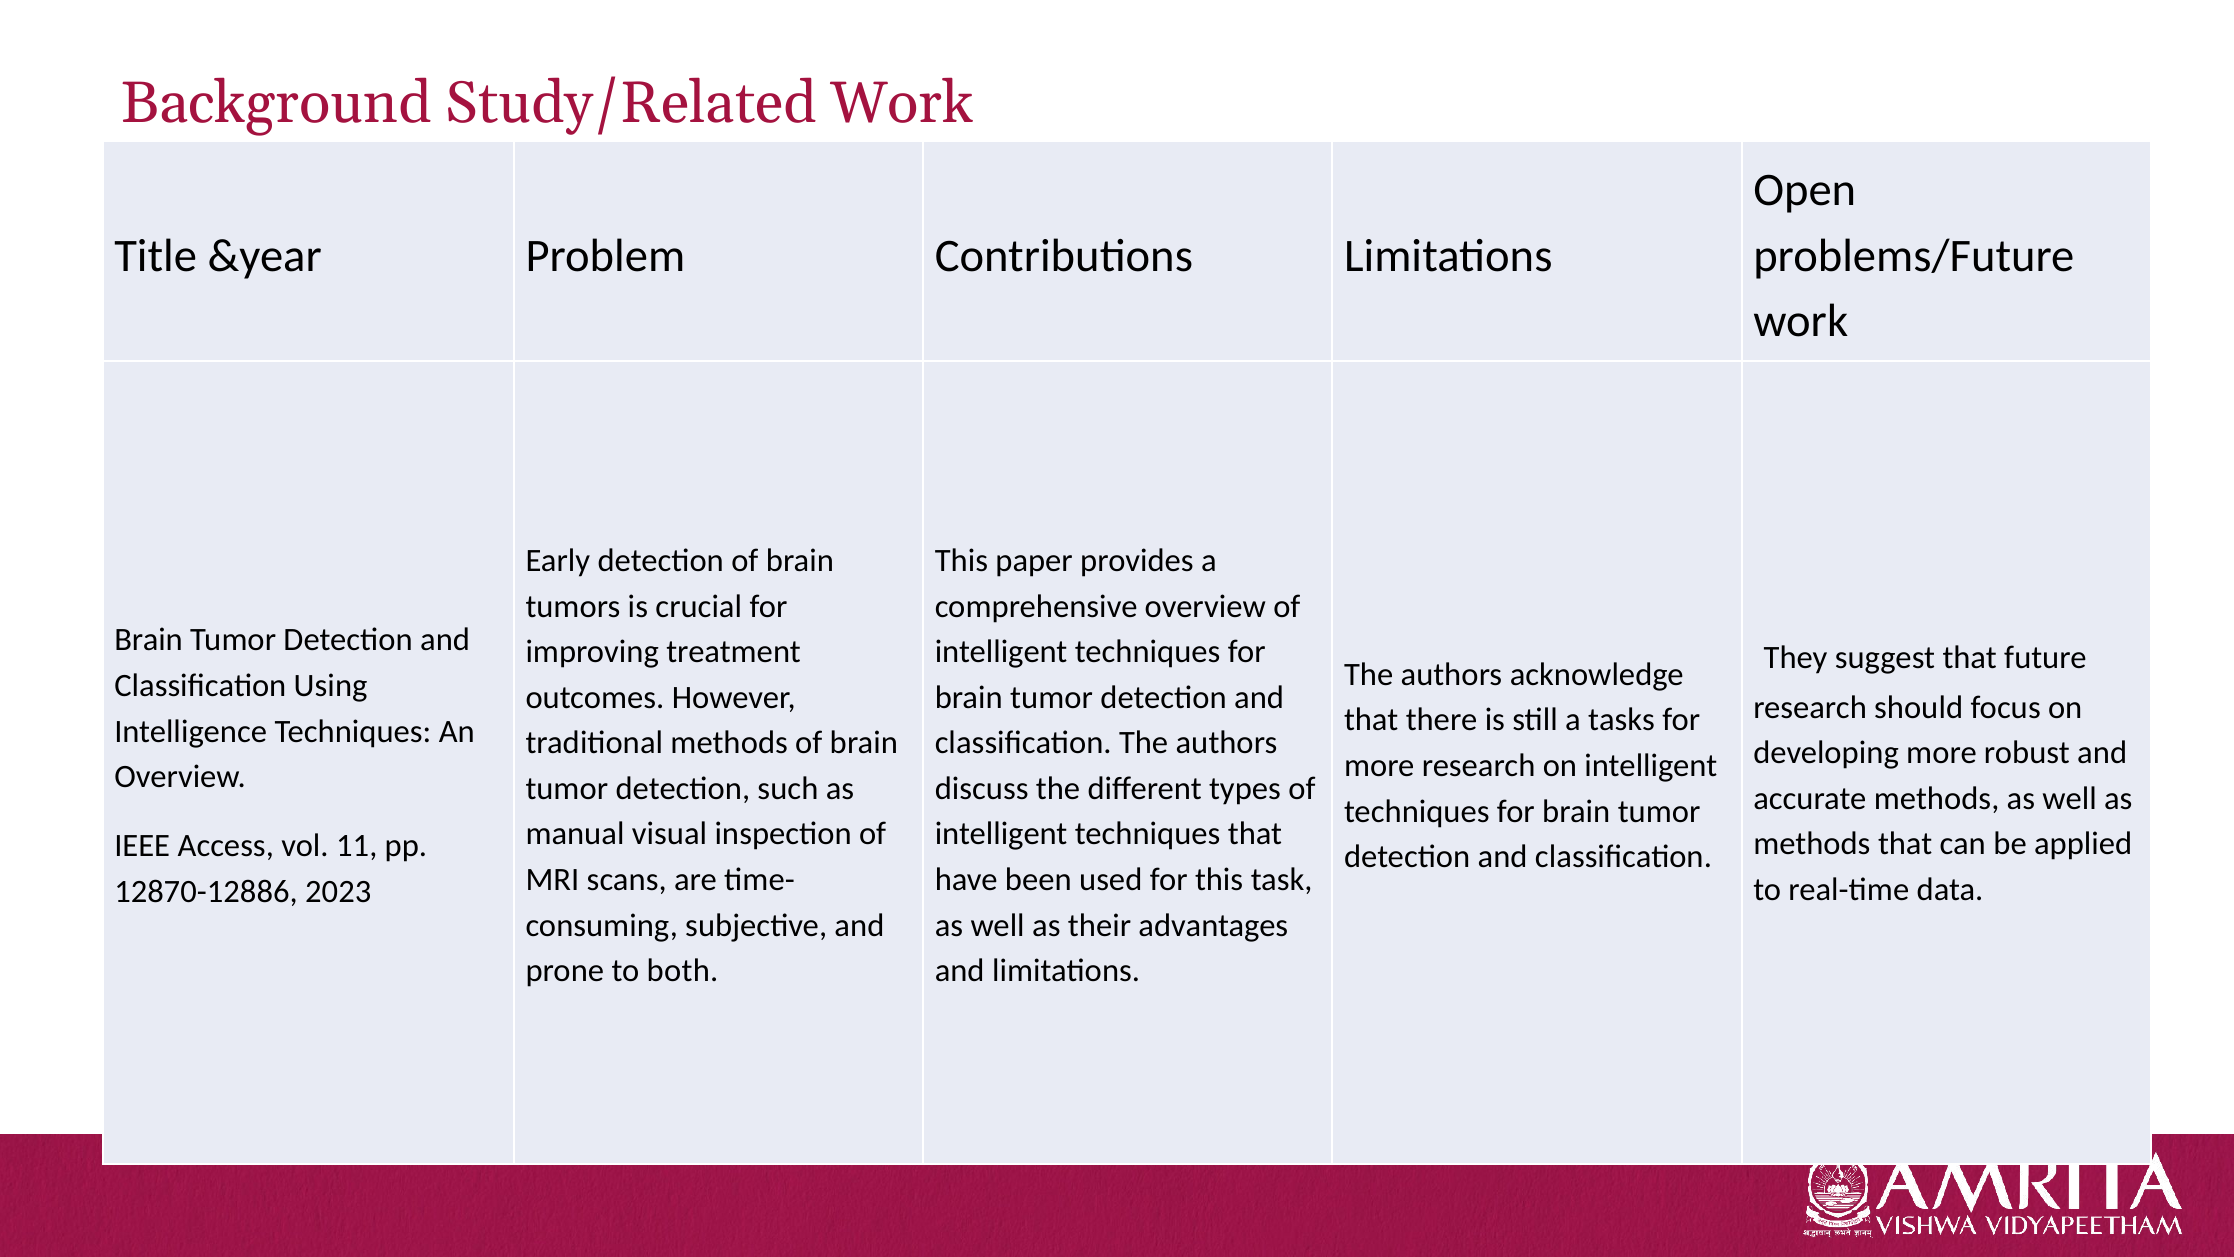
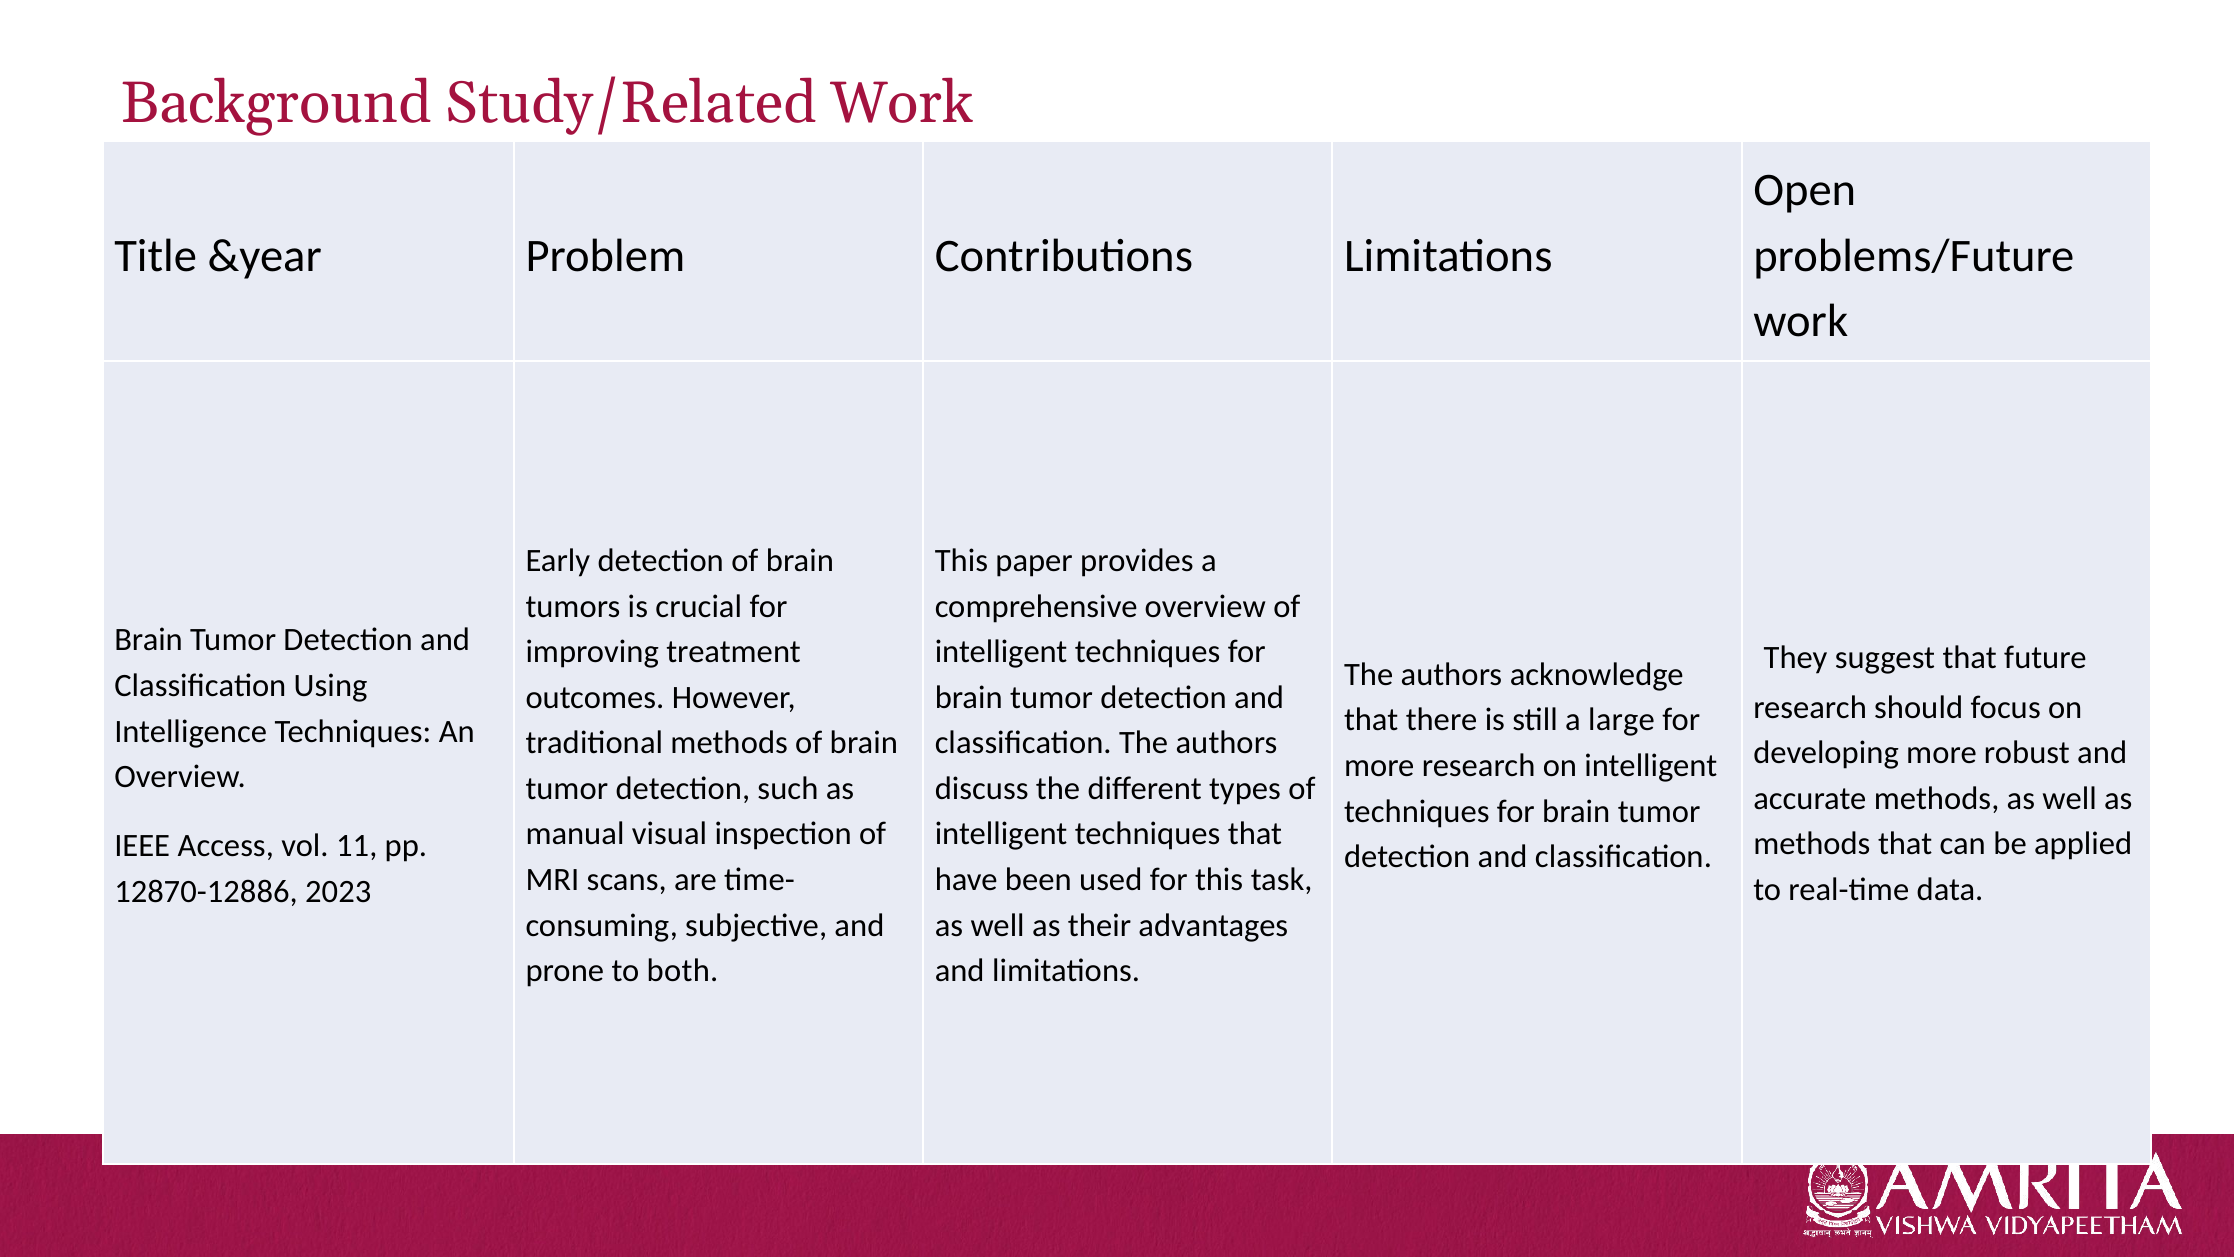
tasks: tasks -> large (1622, 720)
